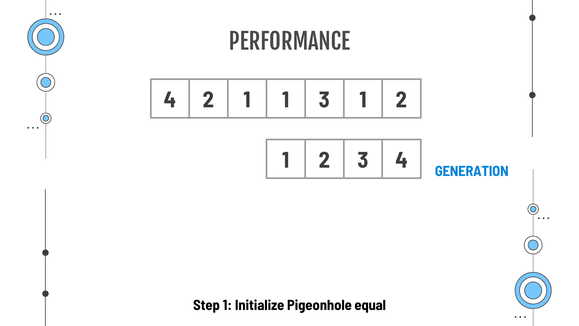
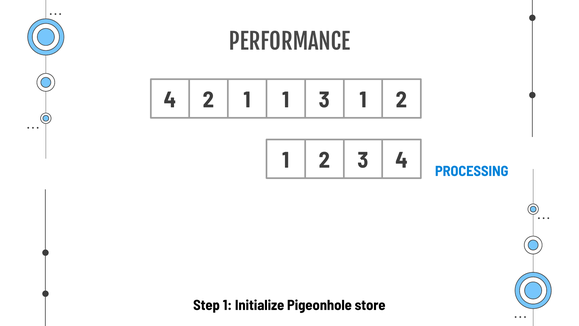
GENERATION: GENERATION -> PROCESSING (472, 171)
equal: equal -> store (370, 305)
